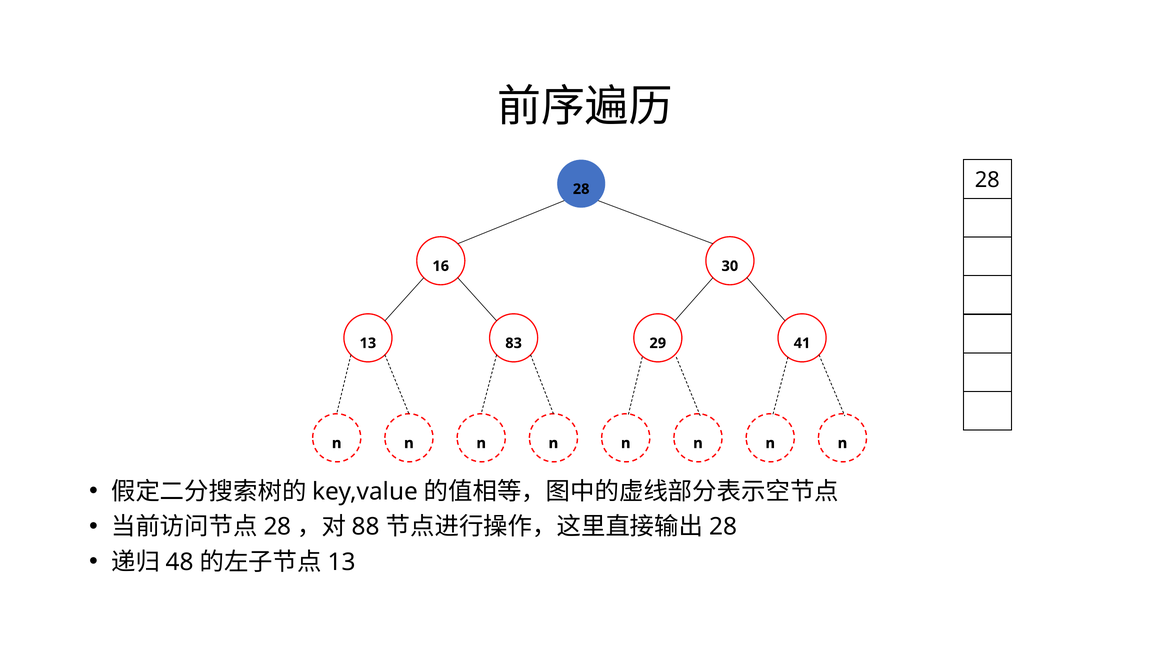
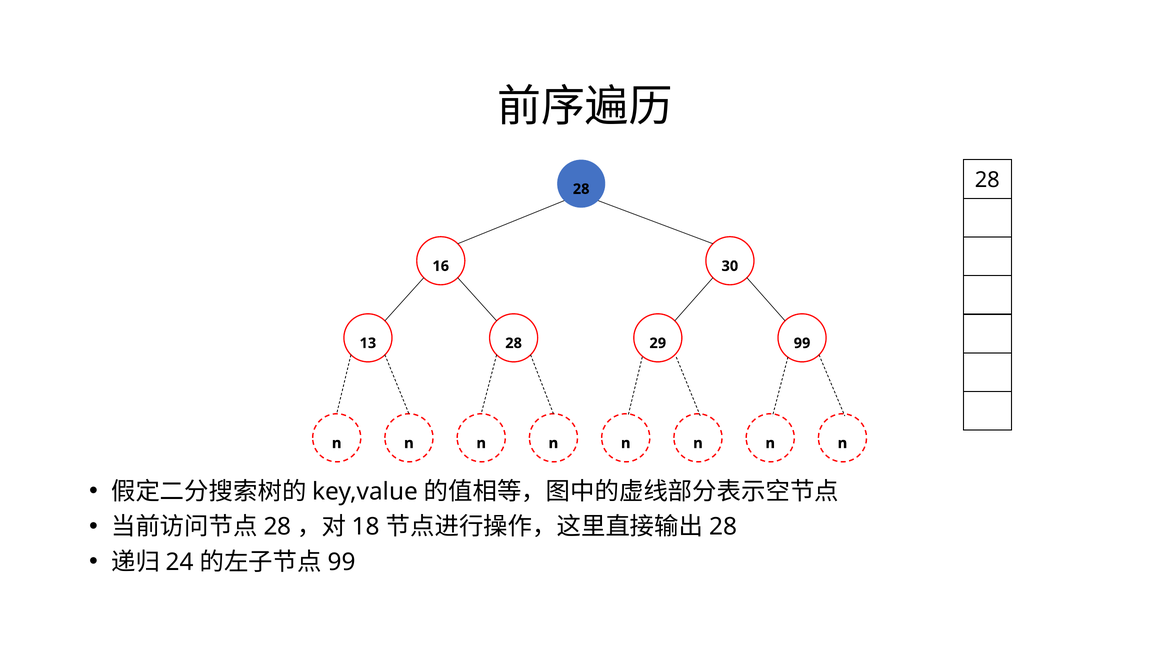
13 83: 83 -> 28 (514, 343)
29 41: 41 -> 99 (802, 343)
88: 88 -> 18 (366, 527)
48: 48 -> 24 (180, 562)
13: 13 -> 99 (342, 562)
